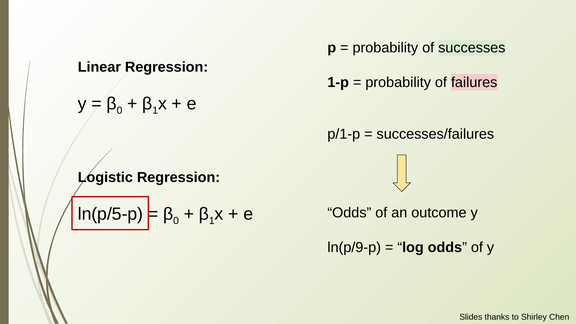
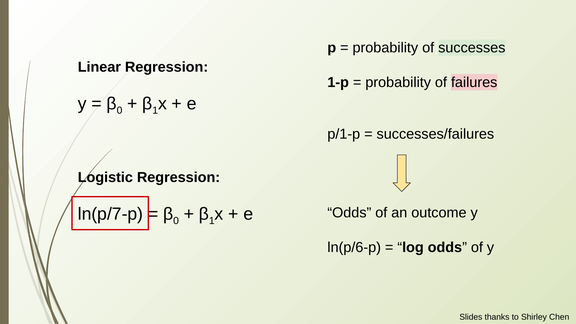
ln(p/5-p: ln(p/5-p -> ln(p/7-p (110, 214)
ln(p/9-p: ln(p/9-p -> ln(p/6-p (354, 247)
